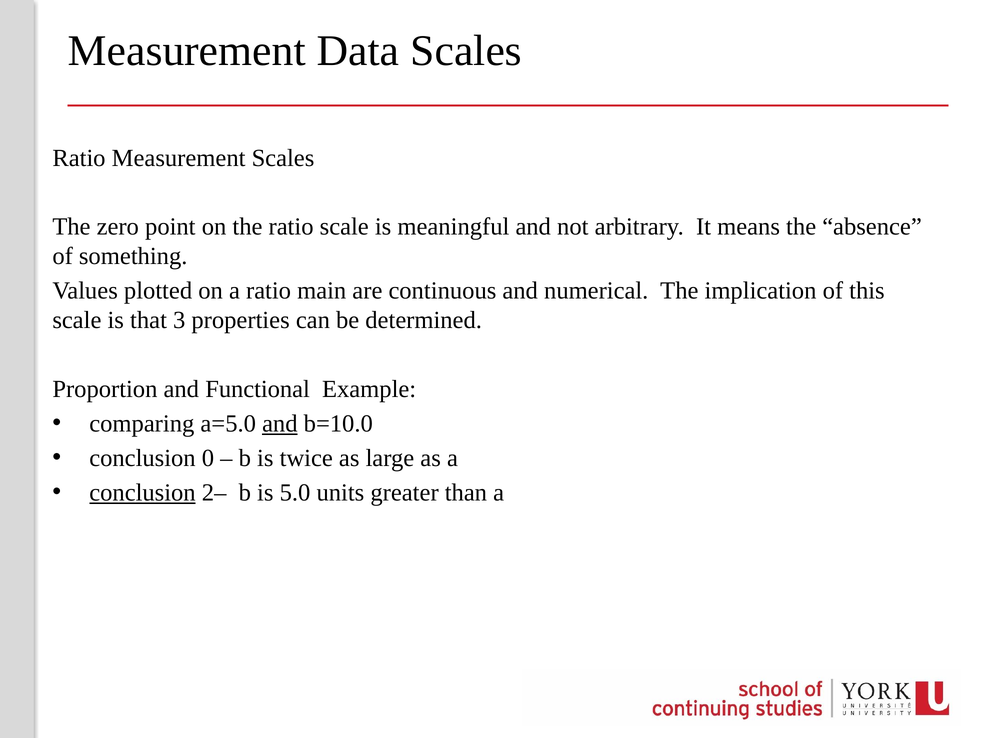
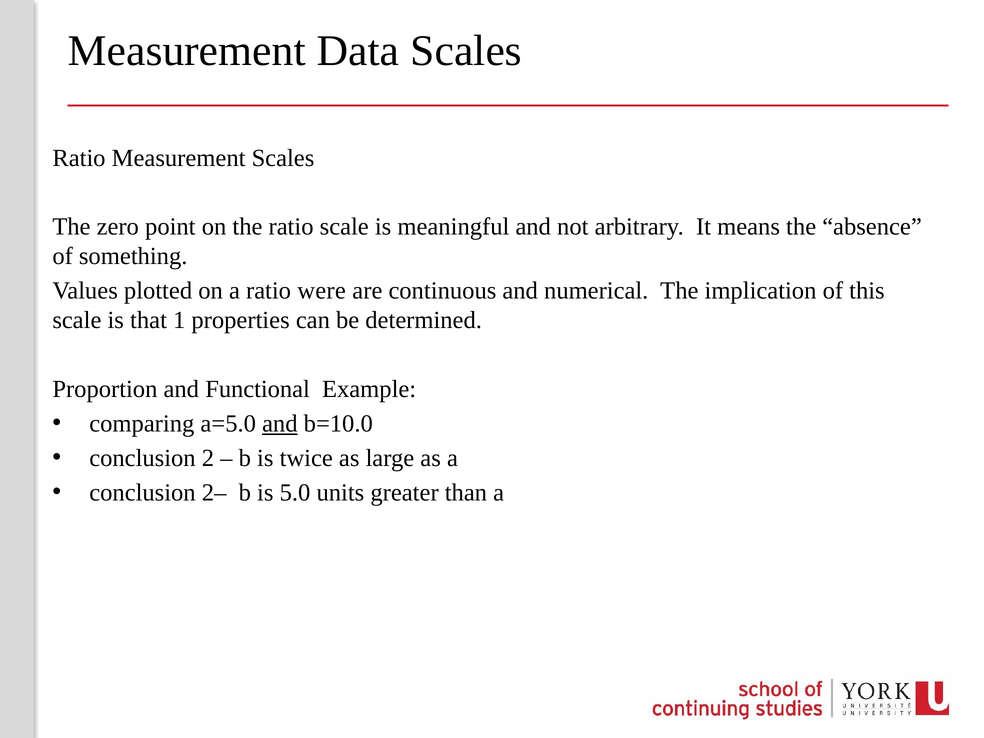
main: main -> were (322, 291)
3: 3 -> 1 (179, 320)
0: 0 -> 2 (208, 458)
conclusion underline: present -> none (143, 492)
